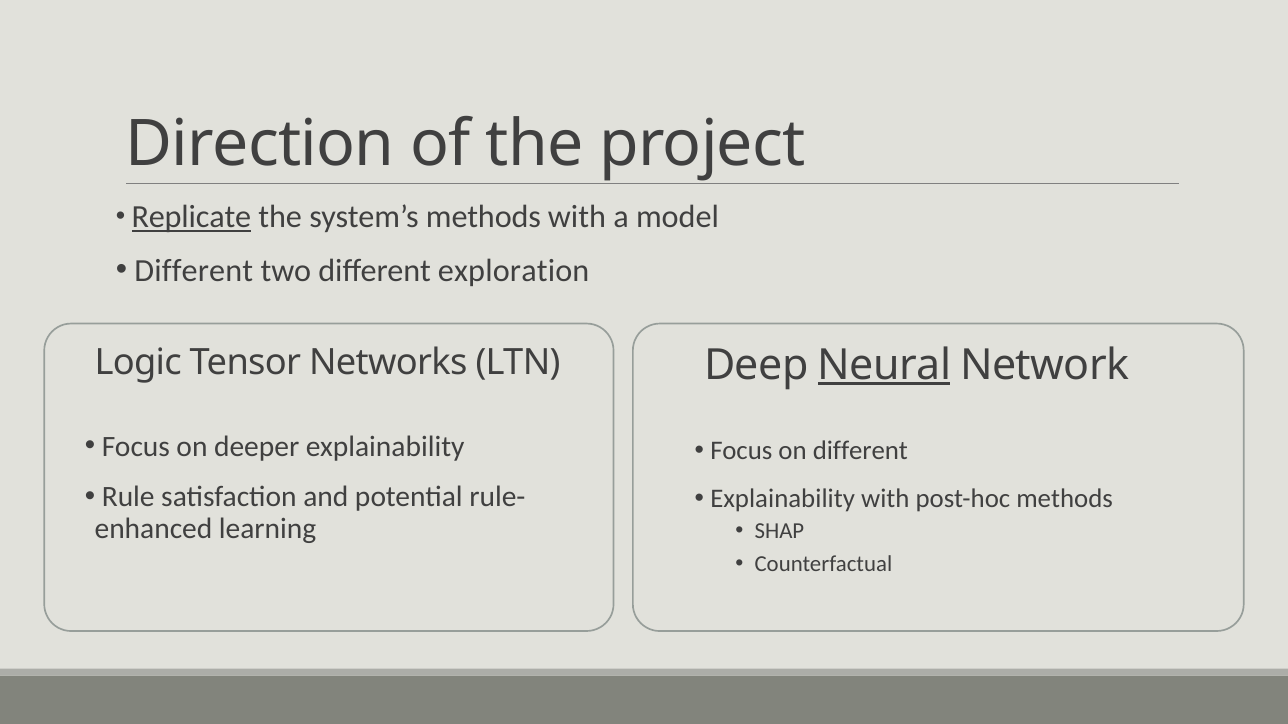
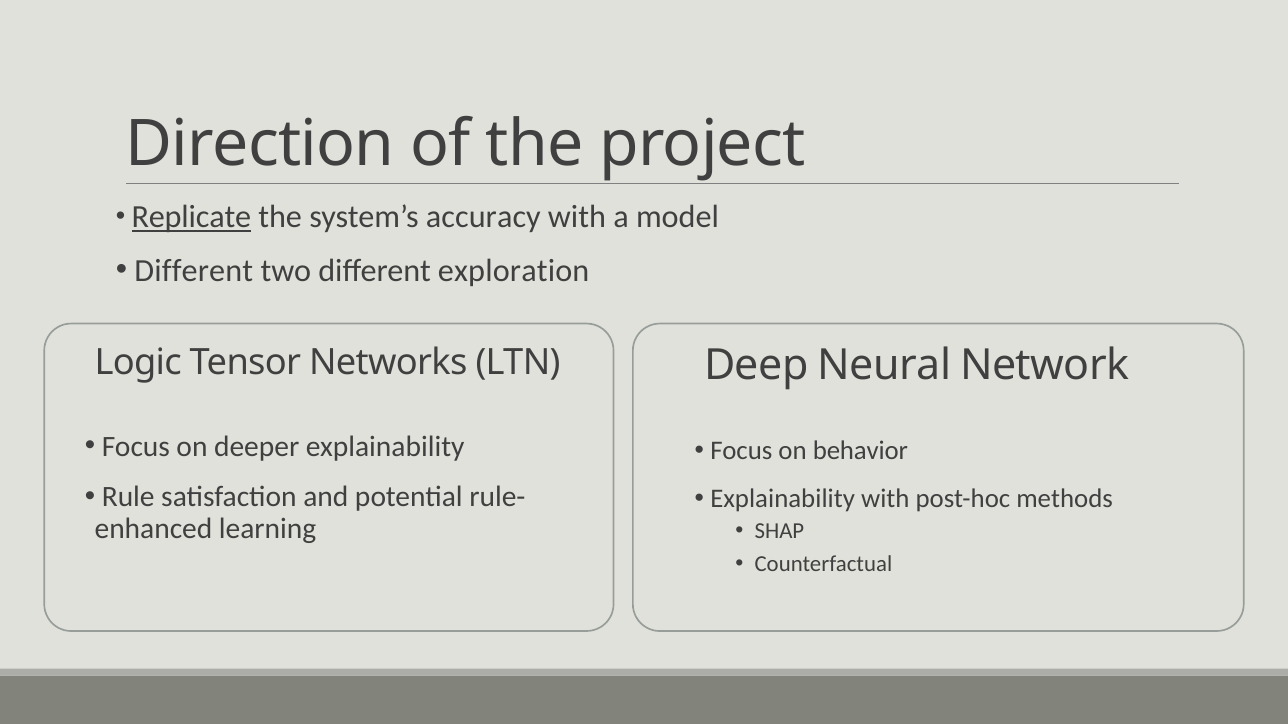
system’s methods: methods -> accuracy (483, 217)
Neural underline: present -> none (885, 365)
on different: different -> behavior (860, 451)
